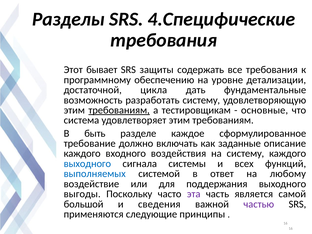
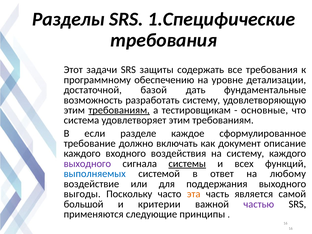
4.Специфические: 4.Специфические -> 1.Специфические (221, 19)
бывает: бывает -> задачи (102, 70)
цикла: цикла -> базой (154, 90)
быть: быть -> если (95, 133)
заданные: заданные -> документ (239, 143)
выходного colour: blue -> purple (87, 164)
системы underline: none -> present (187, 164)
эта colour: purple -> orange (194, 194)
сведения: сведения -> критерии (159, 204)
